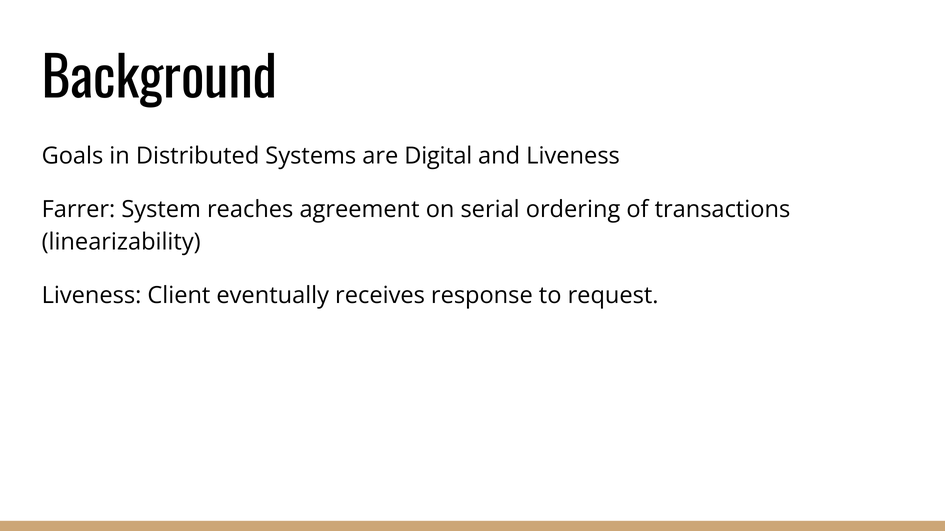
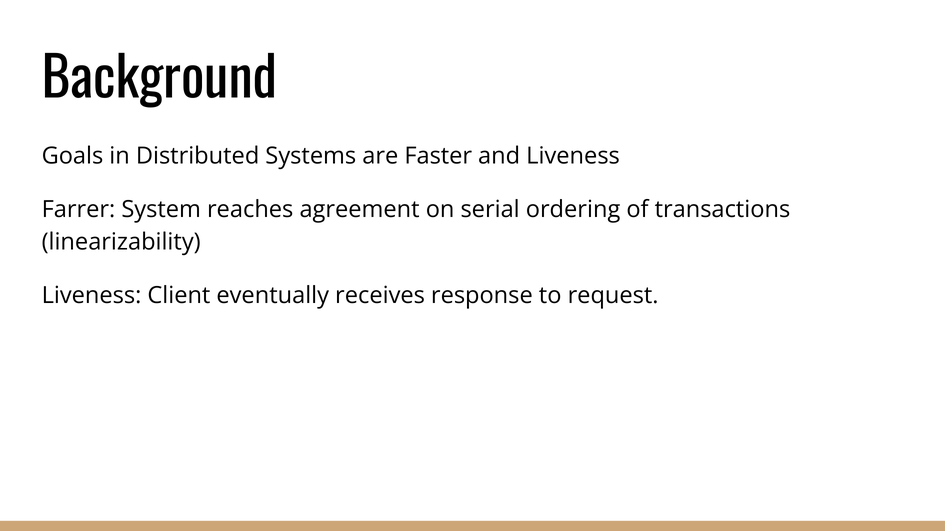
Digital: Digital -> Faster (438, 156)
